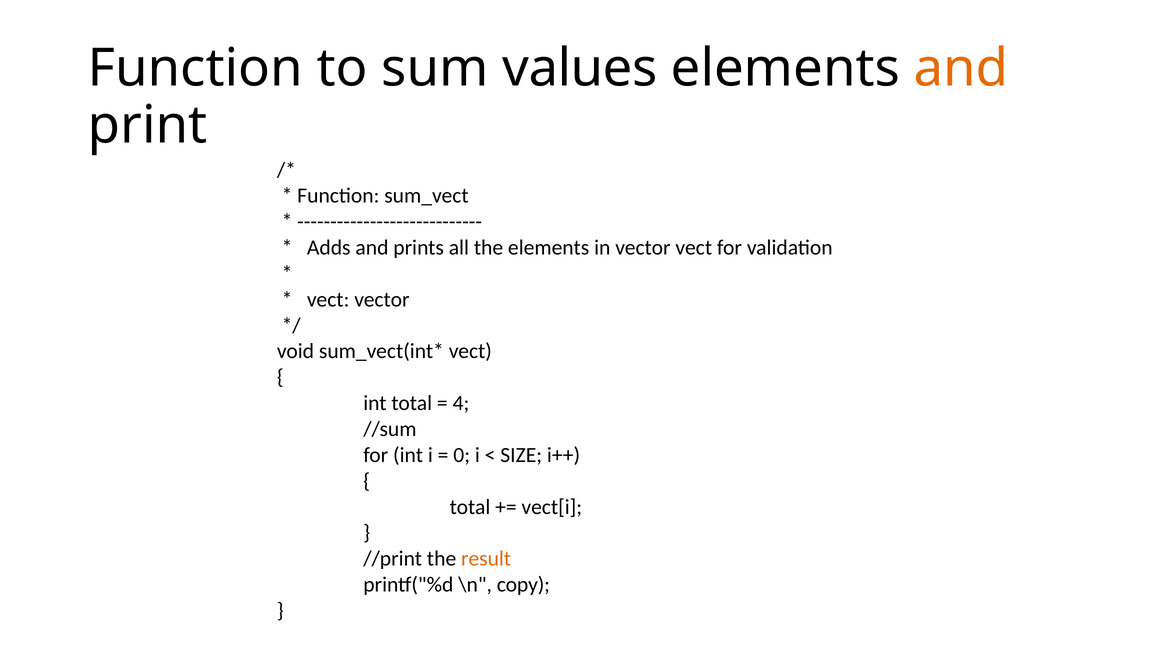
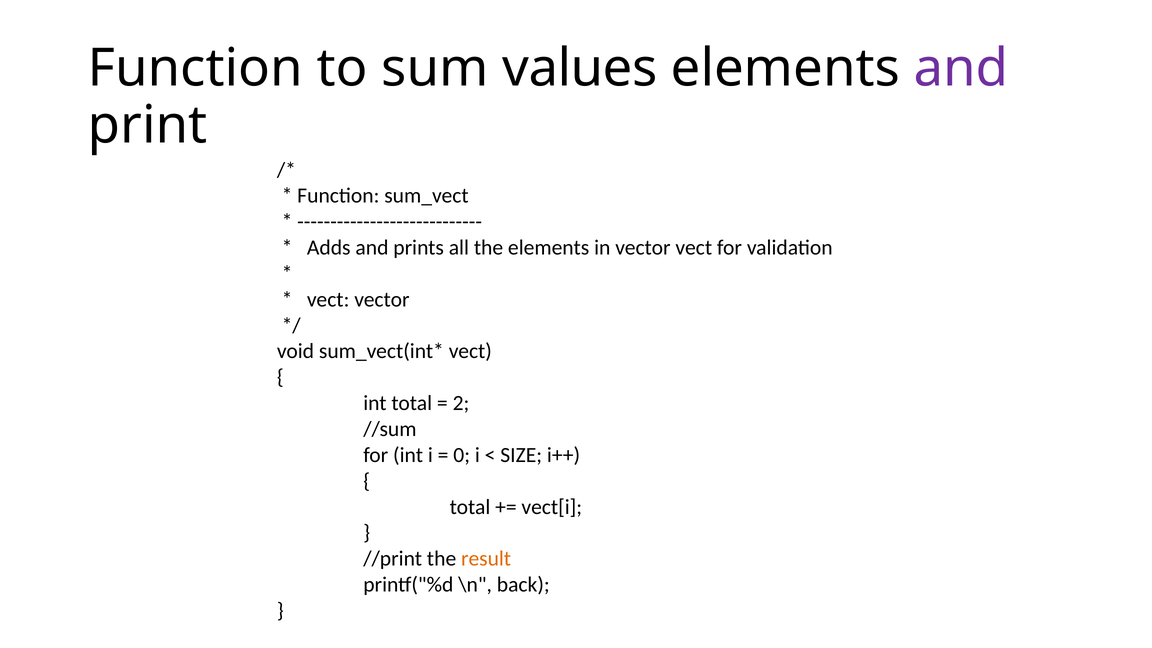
and colour: orange -> purple (961, 68)
4: 4 -> 2 (461, 403)
copy: copy -> back (523, 585)
